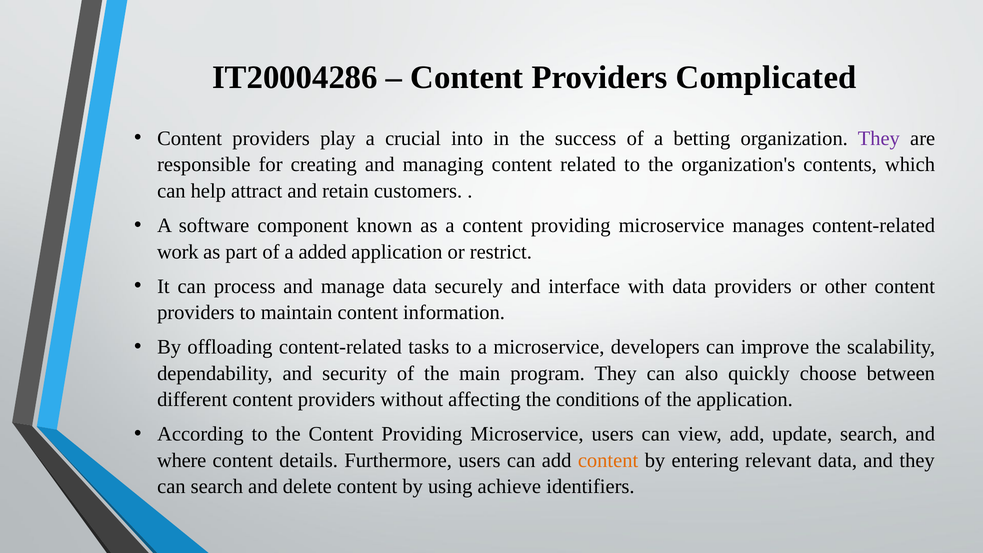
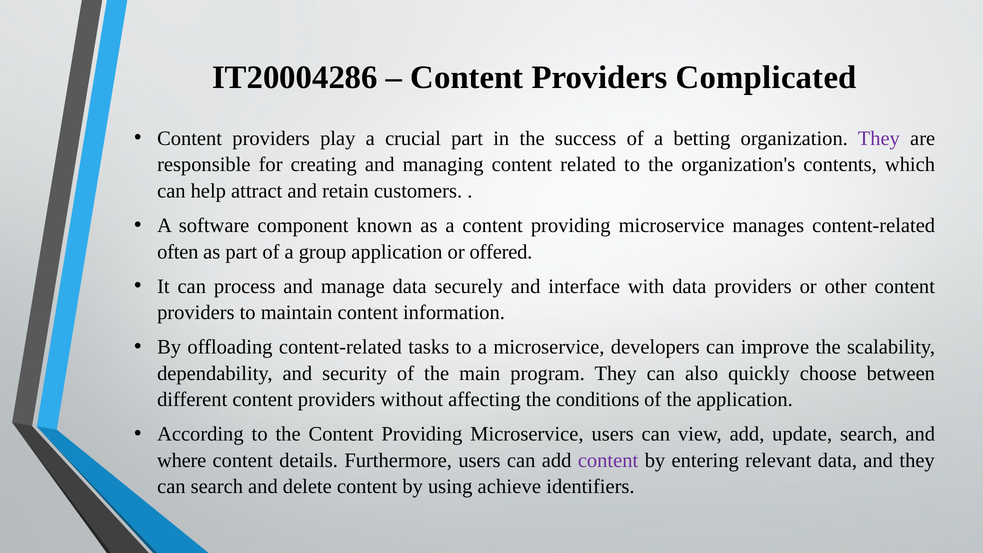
crucial into: into -> part (467, 138)
work: work -> often (178, 252)
added: added -> group (323, 252)
restrict: restrict -> offered (501, 252)
content colour: orange -> purple (608, 460)
